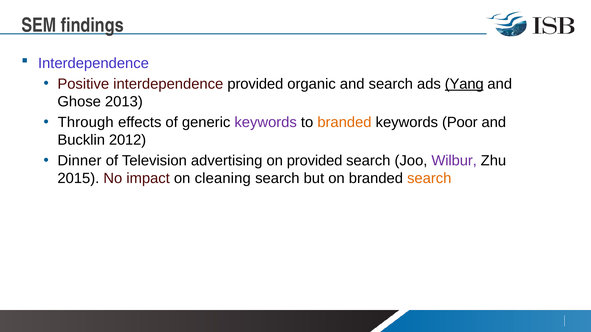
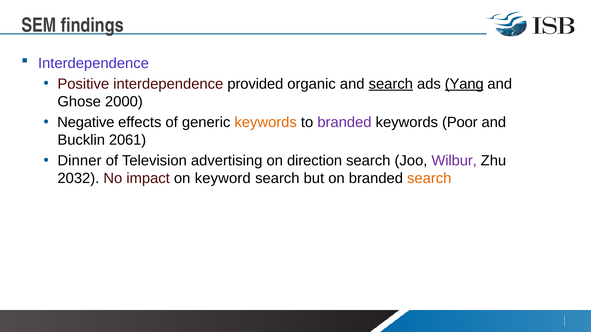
search underline: none -> present (391, 84)
2013: 2013 -> 2000 (124, 102)
Through: Through -> Negative (86, 122)
keywords colour: purple -> orange (266, 122)
branded colour: orange -> purple (344, 122)
2012: 2012 -> 2061 (128, 140)
on provided: provided -> direction (315, 161)
2015: 2015 -> 2032 (78, 179)
cleaning: cleaning -> keyword (223, 179)
